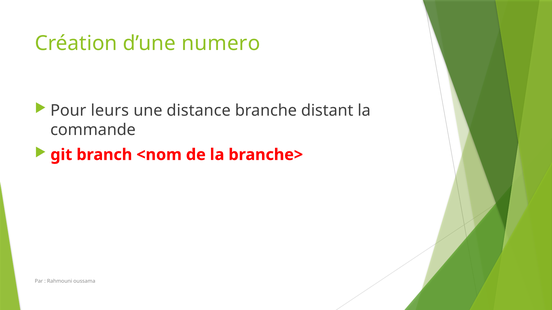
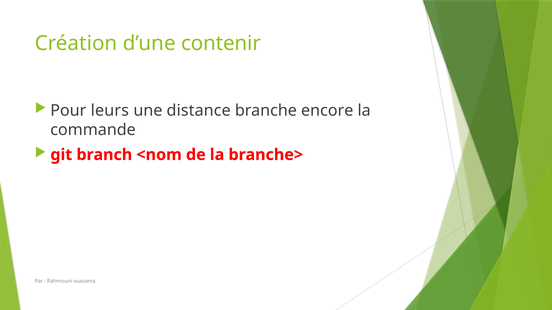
numero: numero -> contenir (221, 44)
distant: distant -> encore (327, 111)
